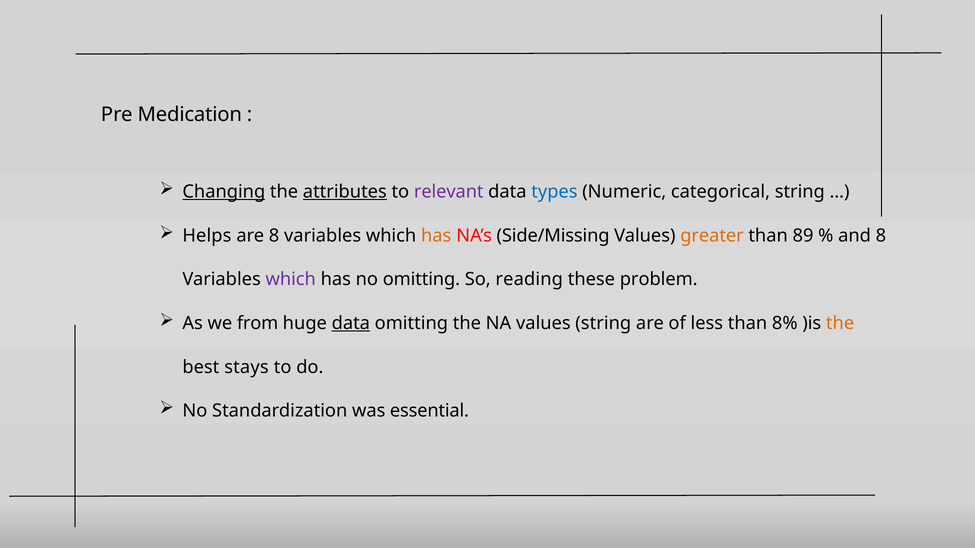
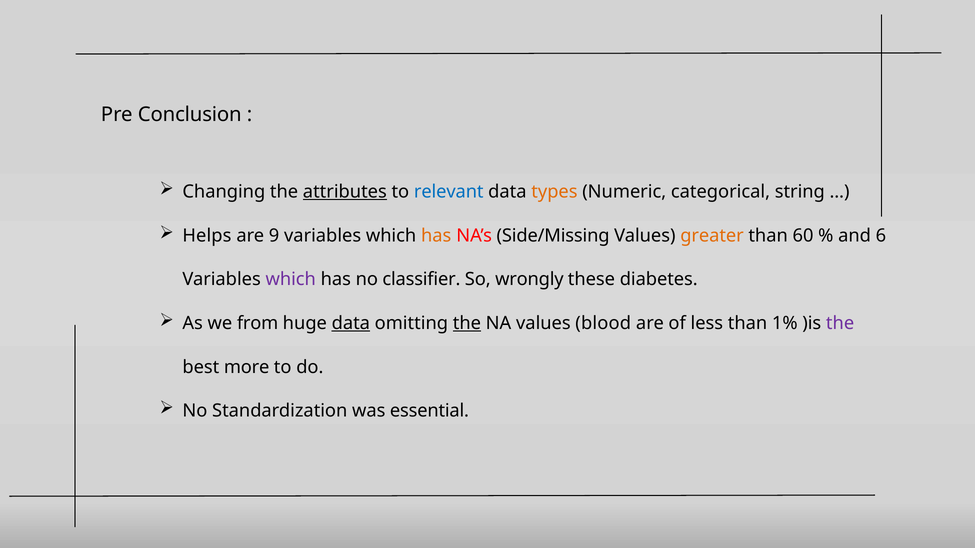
Medication: Medication -> Conclusion (190, 114)
Changing underline: present -> none (224, 192)
relevant colour: purple -> blue (449, 192)
types colour: blue -> orange (554, 192)
are 8: 8 -> 9 (274, 236)
89: 89 -> 60 (803, 236)
and 8: 8 -> 6 (881, 236)
no omitting: omitting -> classifier (421, 280)
reading: reading -> wrongly (529, 280)
problem: problem -> diabetes (659, 280)
the underline: none -> present (467, 324)
values string: string -> blood (603, 324)
8%: 8% -> 1% (785, 324)
the colour: orange -> purple (840, 324)
stays: stays -> more (247, 367)
